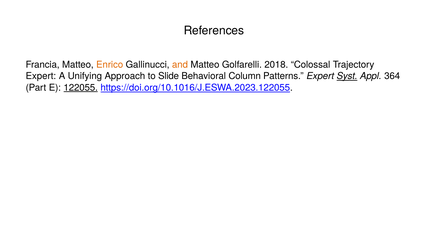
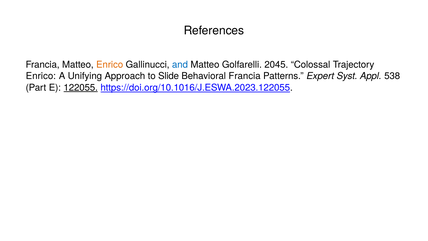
and colour: orange -> blue (180, 65)
2018: 2018 -> 2045 (276, 65)
Expert: Expert -> Enrico (41, 76)
Behavioral Column: Column -> Francia (245, 76)
Syst underline: present -> none (347, 76)
364: 364 -> 538 (392, 76)
